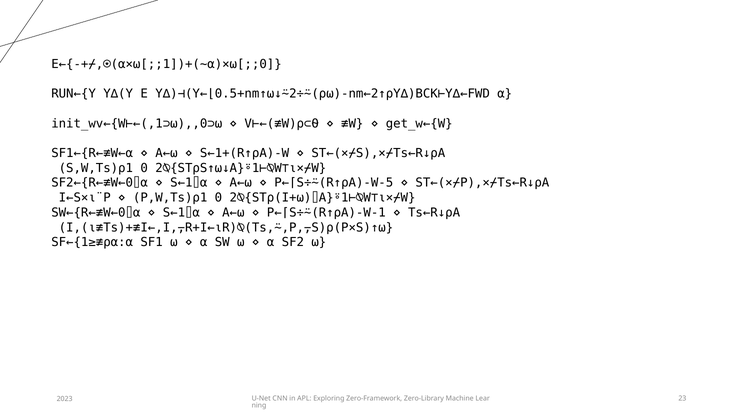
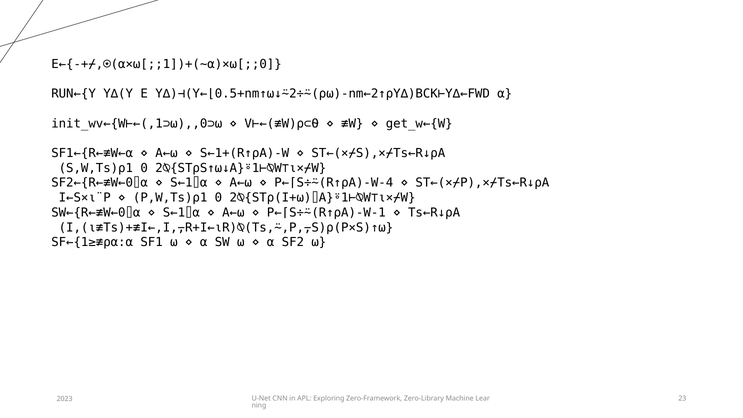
P←⌈S÷⍨(R↑⍴A)-W-5: P←⌈S÷⍨(R↑⍴A)-W-5 -> P←⌈S÷⍨(R↑⍴A)-W-4 (334, 183)
